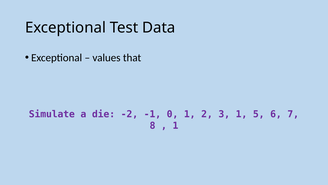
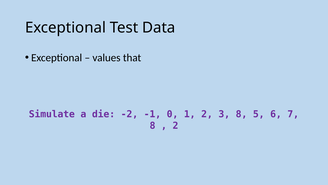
3 1: 1 -> 8 (241, 114)
1: 1 -> 2 (175, 125)
